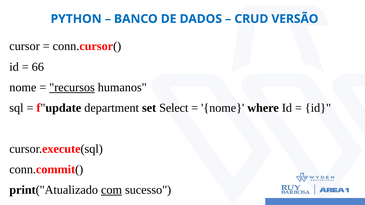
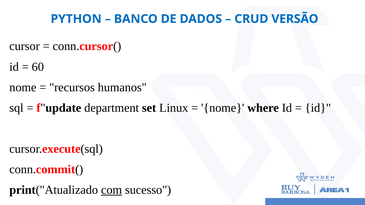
66: 66 -> 60 (38, 67)
recursos underline: present -> none (72, 87)
Select: Select -> Linux (174, 108)
